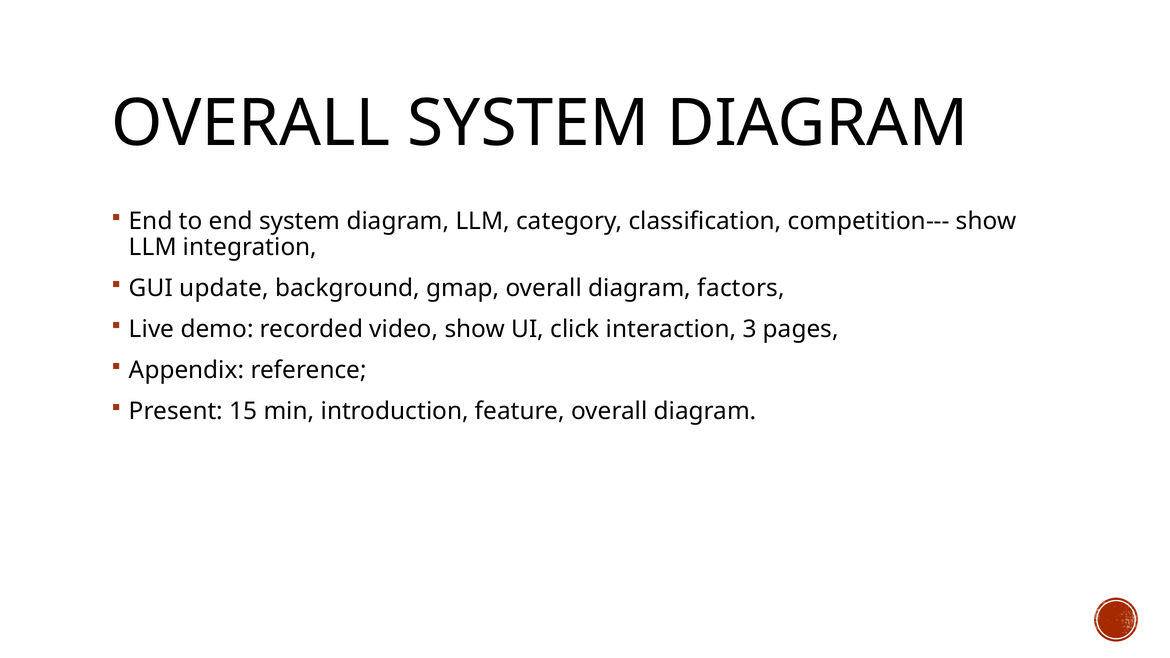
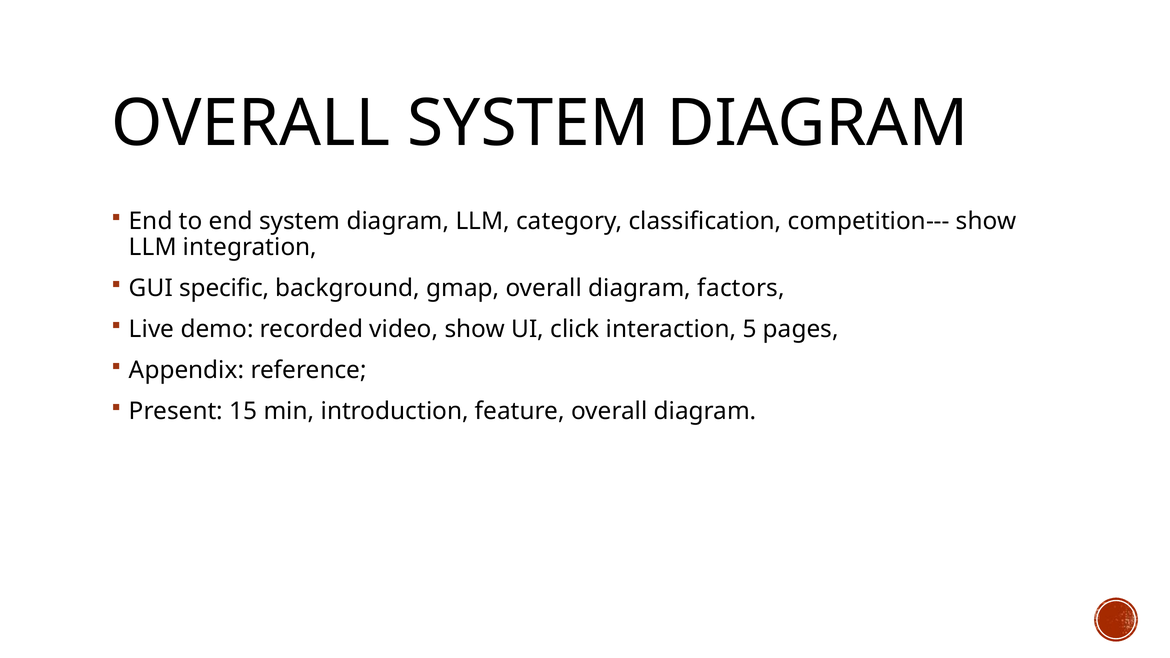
update: update -> specific (224, 288)
3: 3 -> 5 (750, 329)
